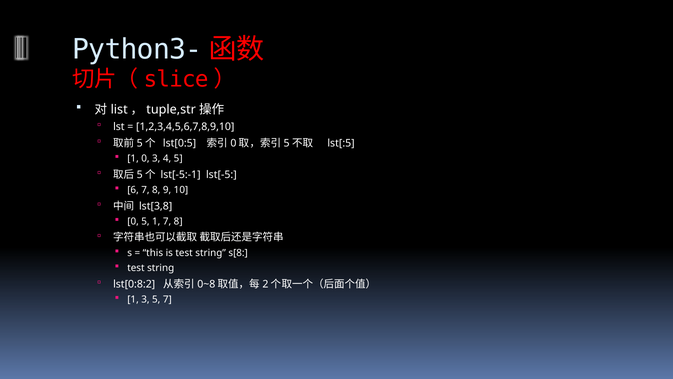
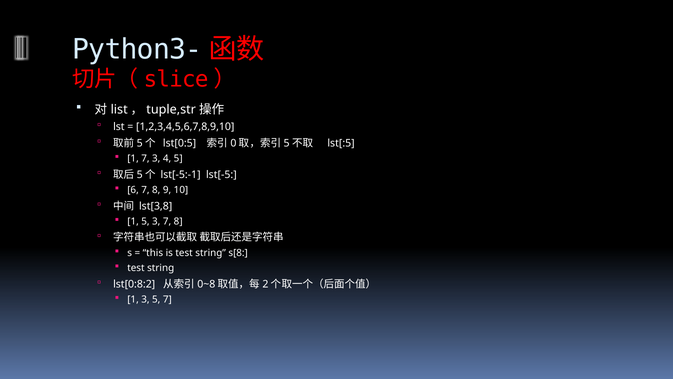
1 0: 0 -> 7 (145, 159)
0: 0 -> 1 (133, 221)
5 1: 1 -> 3 (156, 221)
